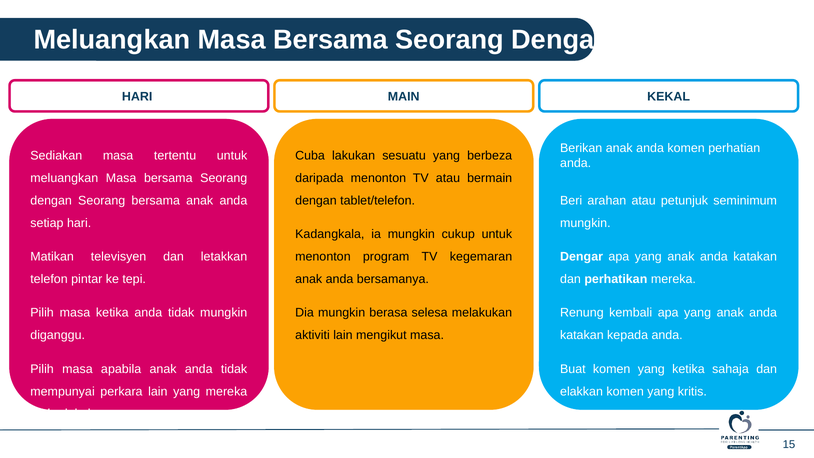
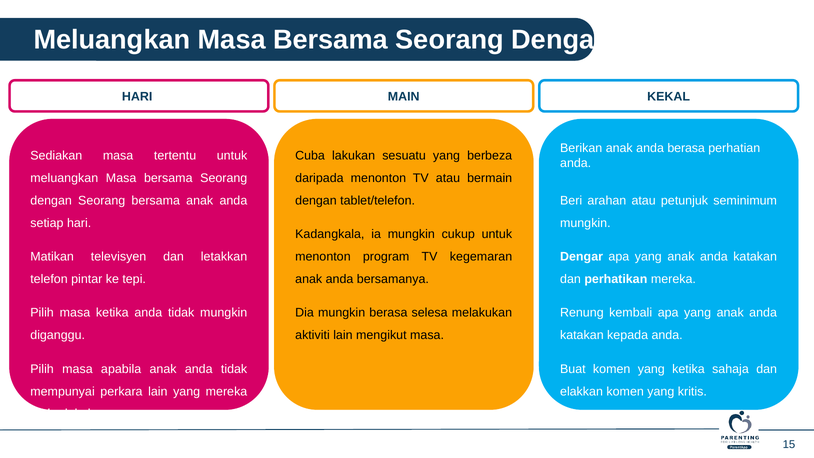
anda komen: komen -> berasa (686, 148)
